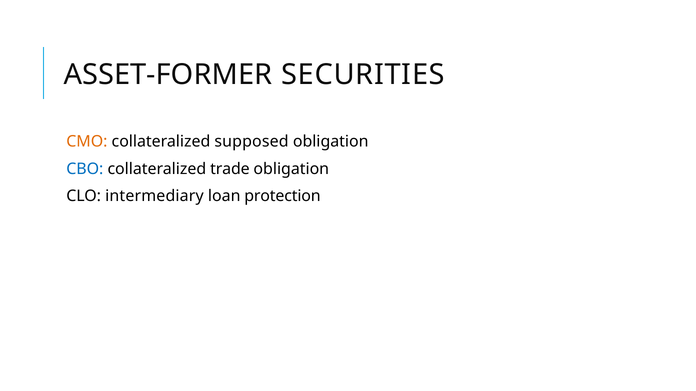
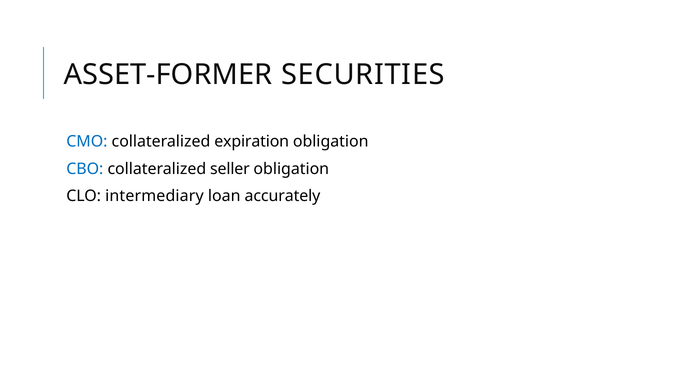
CMO colour: orange -> blue (87, 142)
supposed: supposed -> expiration (252, 142)
trade: trade -> seller (230, 169)
protection: protection -> accurately (282, 196)
